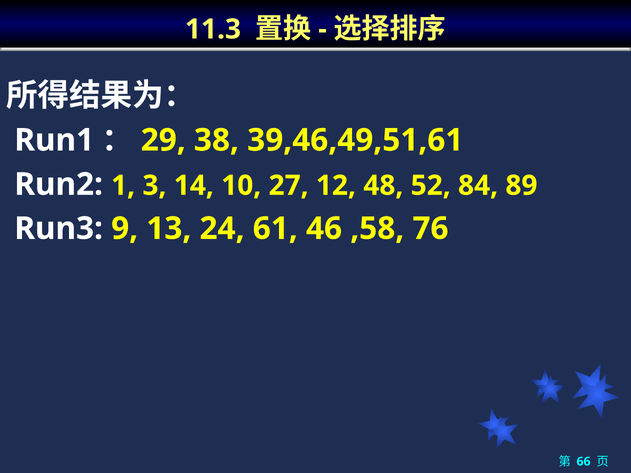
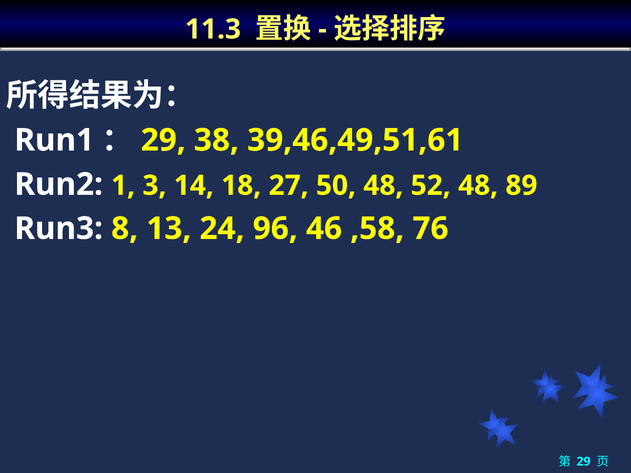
10: 10 -> 18 (241, 186)
12: 12 -> 50 (336, 186)
52 84: 84 -> 48 (478, 186)
9: 9 -> 8 (125, 229)
61: 61 -> 96 (275, 229)
66: 66 -> 29 (584, 462)
